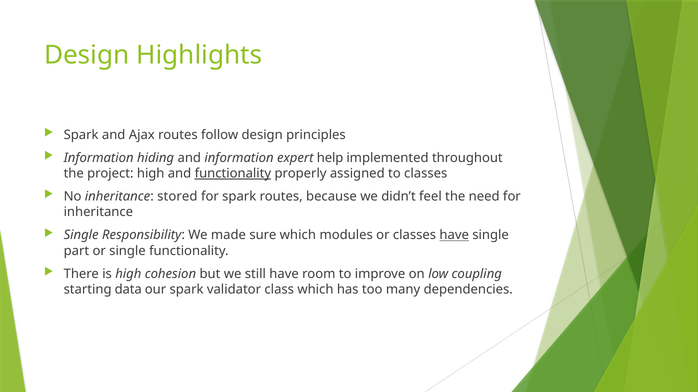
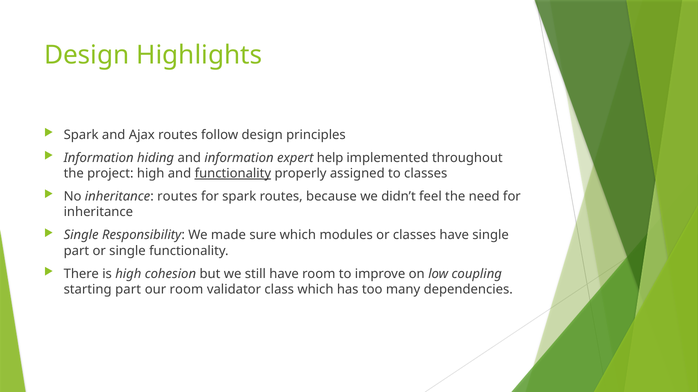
inheritance stored: stored -> routes (177, 197)
have underline: present -> none (454, 235)
starting data: data -> part (128, 290)
our spark: spark -> room (186, 290)
